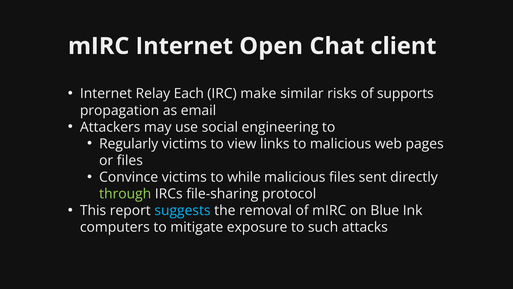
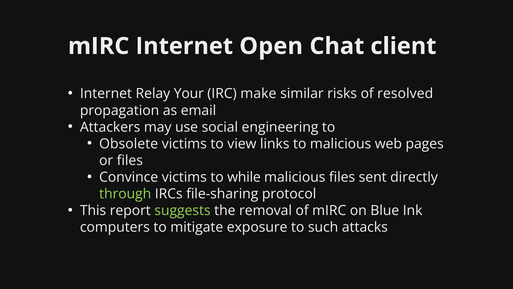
Each: Each -> Your (189, 94)
supports: supports -> resolved (405, 94)
Regularly: Regularly -> Obsolete (129, 144)
suggests colour: light blue -> light green (182, 210)
